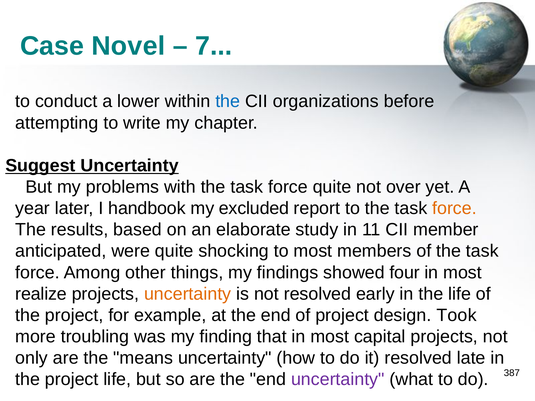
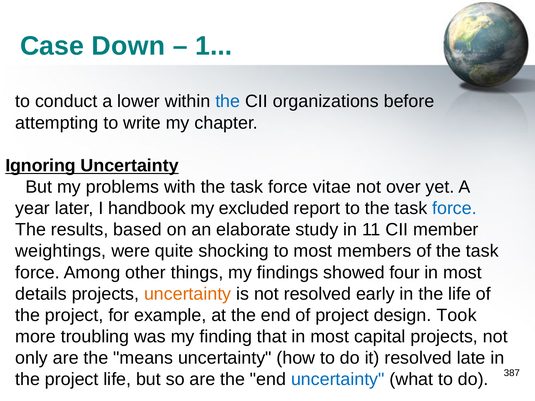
Novel: Novel -> Down (128, 46)
7: 7 -> 1 (214, 46)
Suggest: Suggest -> Ignoring (41, 166)
force quite: quite -> vitae (332, 187)
force colour: orange -> blue (454, 208)
anticipated: anticipated -> weightings (61, 251)
realize: realize -> details (41, 294)
uncertainty colour: purple -> blue (338, 380)
